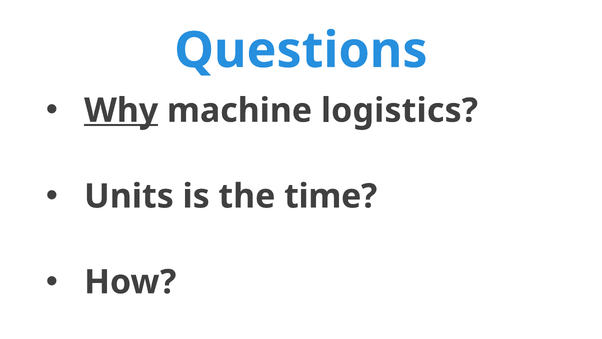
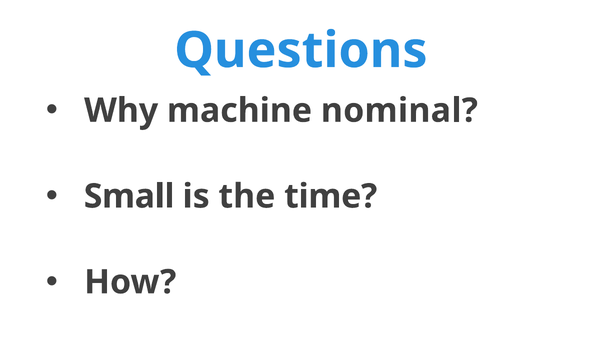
Why underline: present -> none (121, 110)
logistics: logistics -> nominal (399, 110)
Units: Units -> Small (129, 196)
